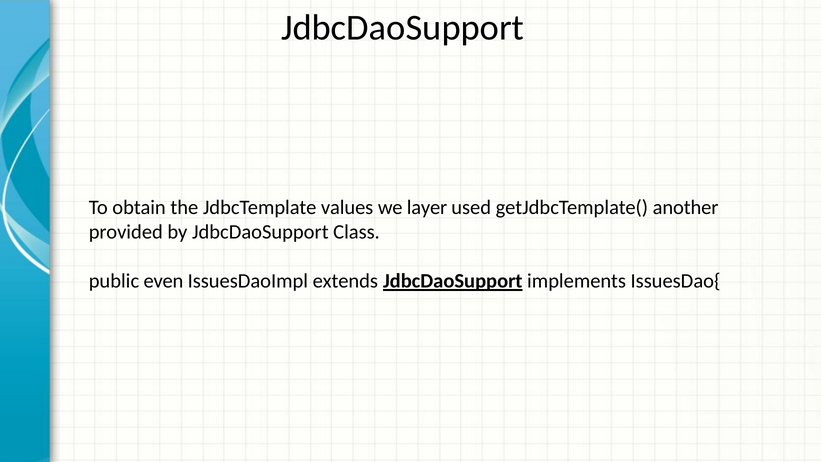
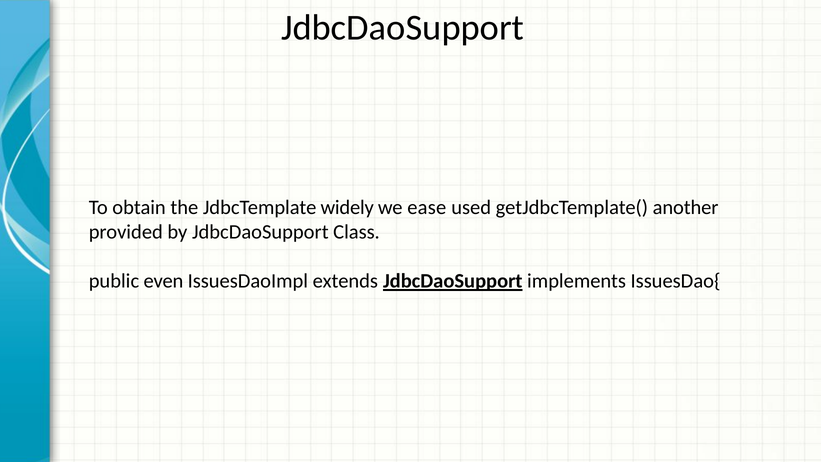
values: values -> widely (347, 207)
layer: layer -> ease (427, 207)
